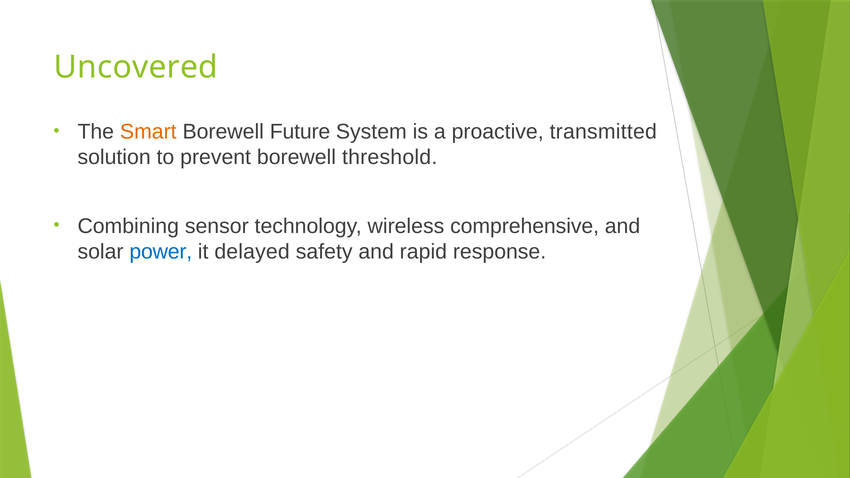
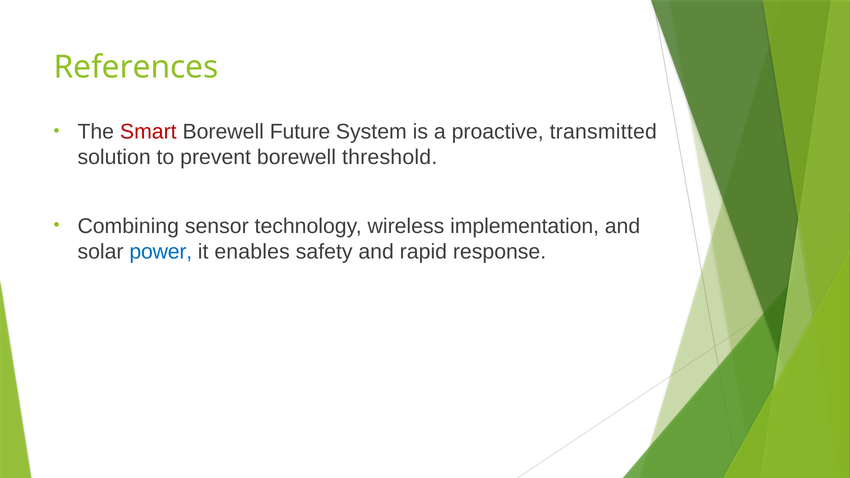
Uncovered: Uncovered -> References (136, 67)
Smart colour: orange -> red (148, 132)
comprehensive: comprehensive -> implementation (525, 226)
delayed: delayed -> enables (252, 252)
